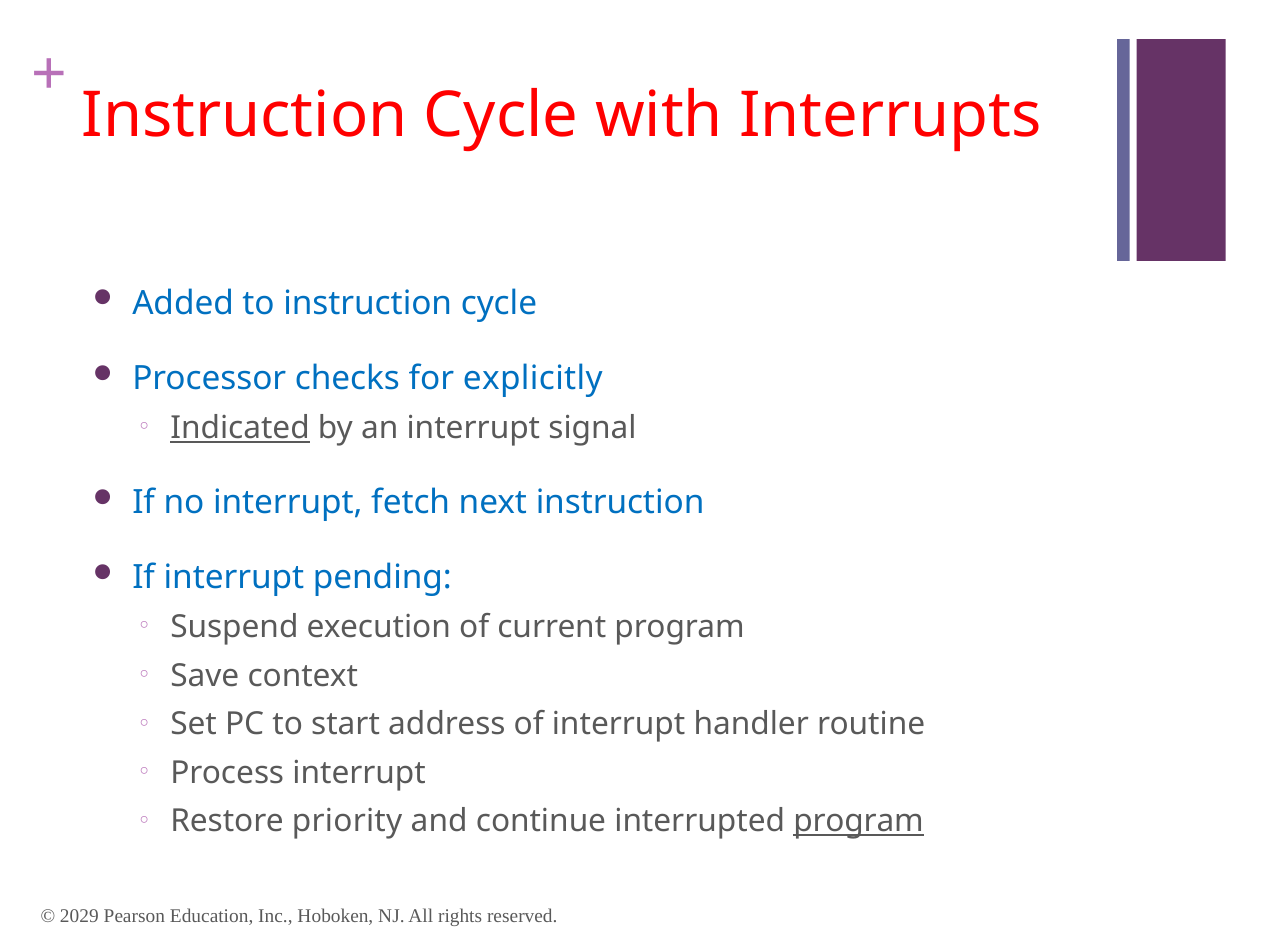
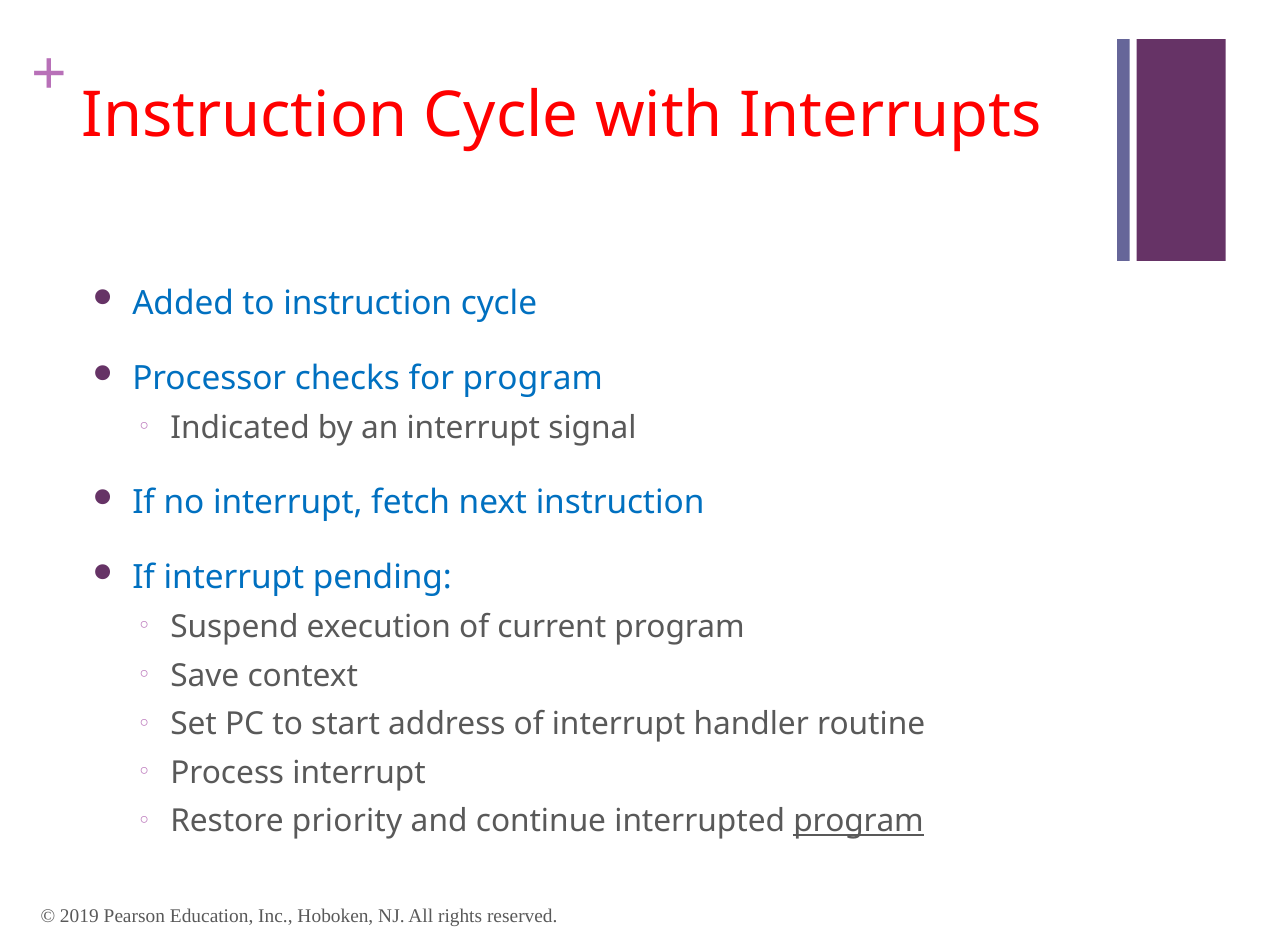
for explicitly: explicitly -> program (533, 378)
Indicated underline: present -> none (240, 428)
2029: 2029 -> 2019 (79, 916)
